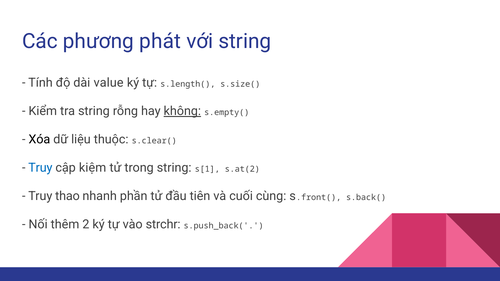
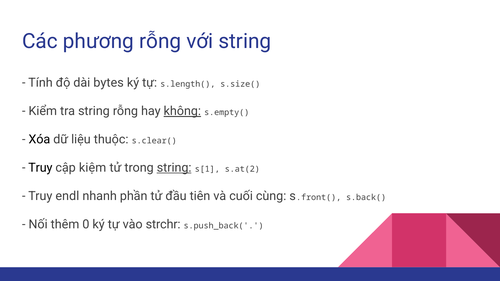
phương phát: phát -> rỗng (160, 41)
value: value -> bytes (109, 83)
Truy colour: blue -> black (40, 168)
string underline: none -> present (174, 168)
thao: thao -> endl (67, 196)
2: 2 -> 0 (86, 225)
